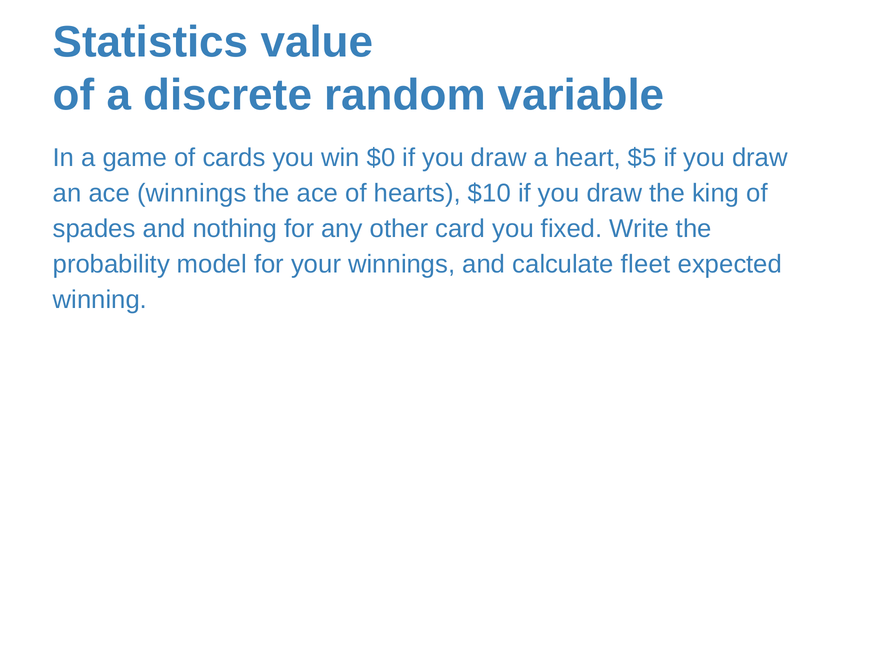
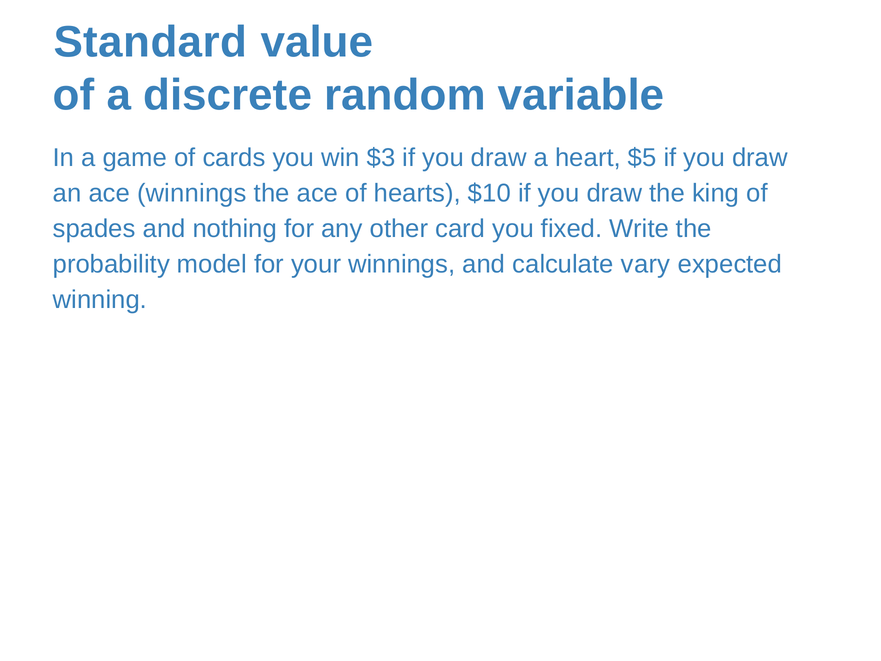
Statistics: Statistics -> Standard (150, 42)
$0: $0 -> $3 (381, 158)
fleet: fleet -> vary (646, 264)
